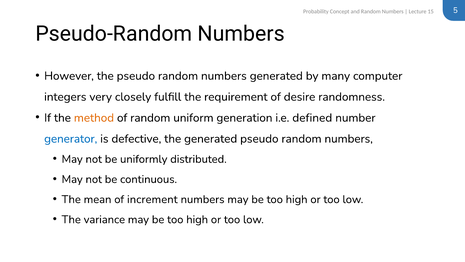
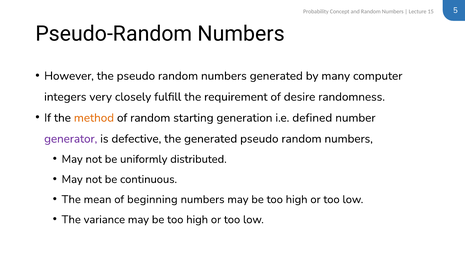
uniform: uniform -> starting (193, 118)
generator colour: blue -> purple (71, 139)
increment: increment -> beginning (152, 199)
